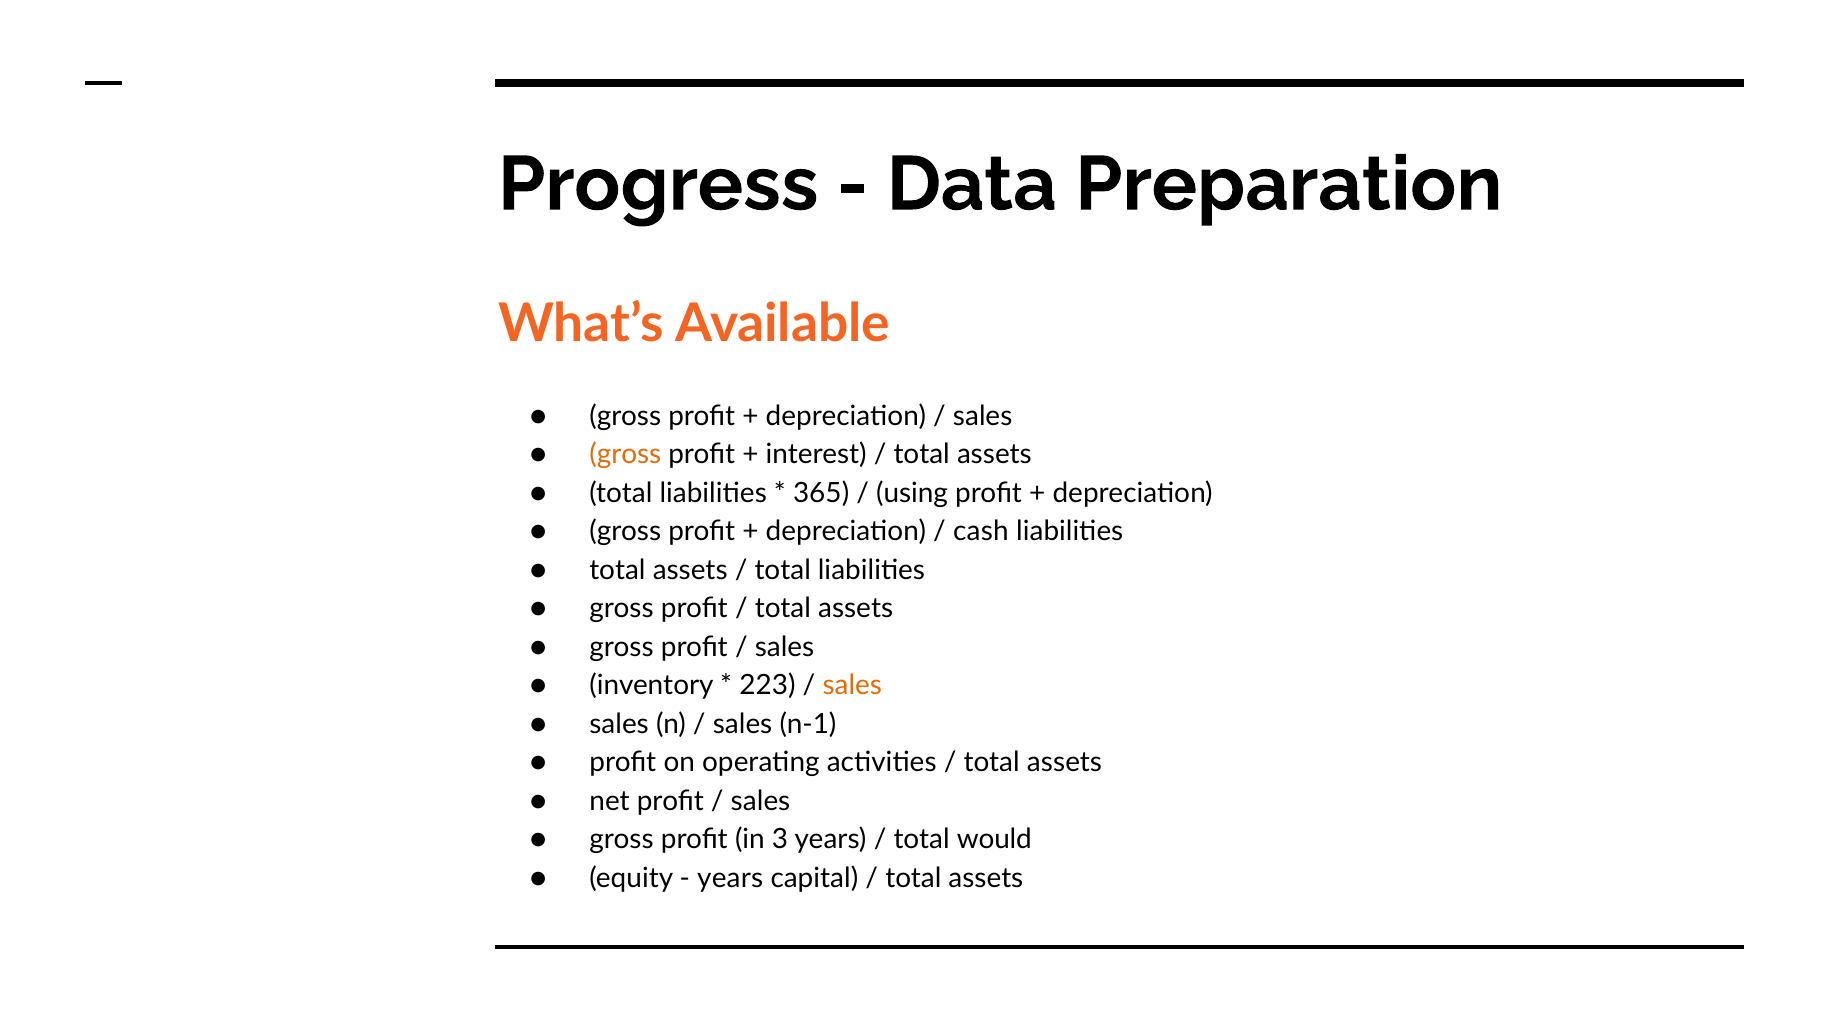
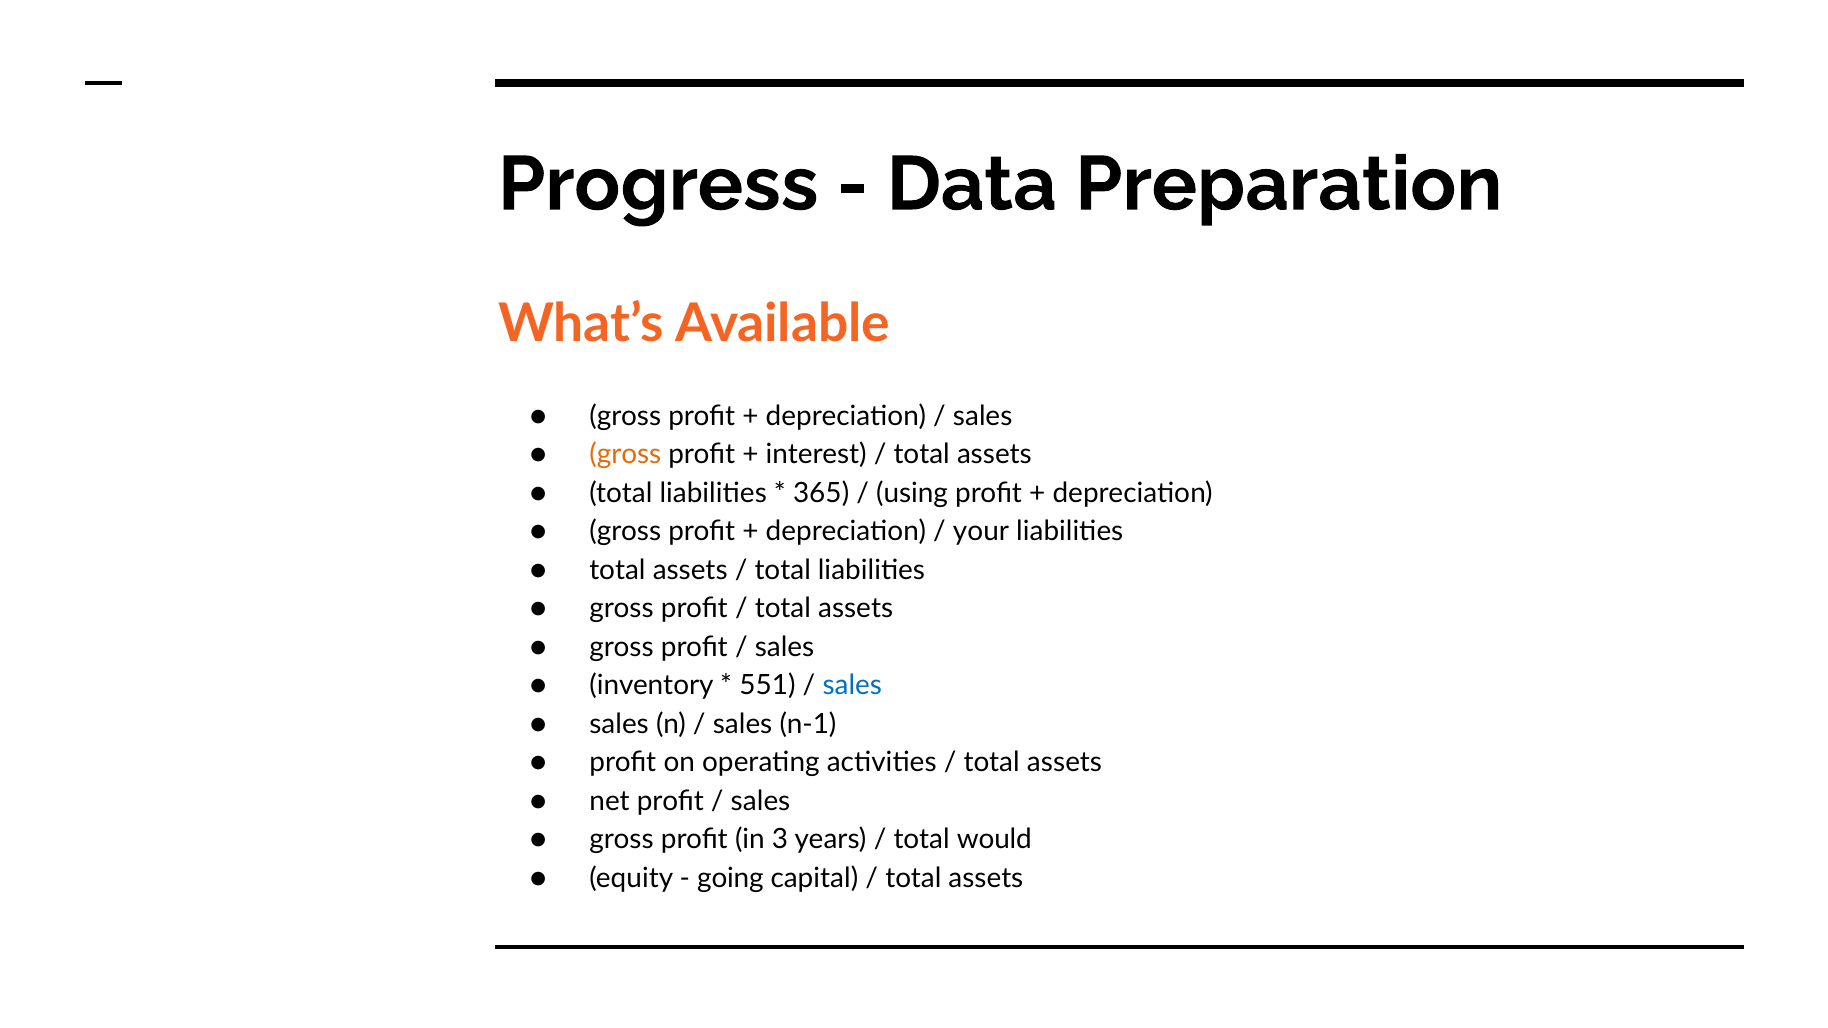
cash: cash -> your (981, 532)
223: 223 -> 551 (767, 686)
sales colour: orange -> blue (852, 686)
years: years -> going (730, 878)
